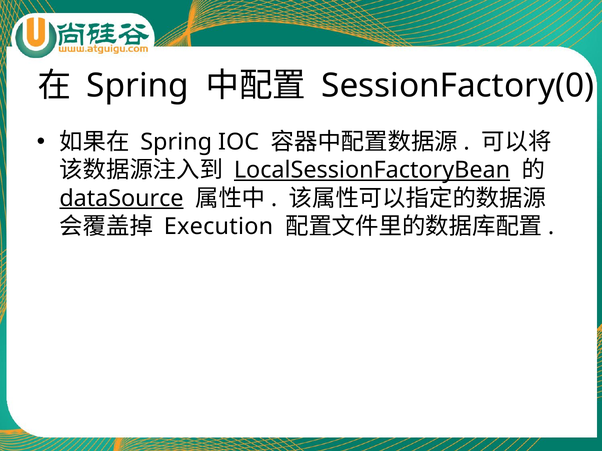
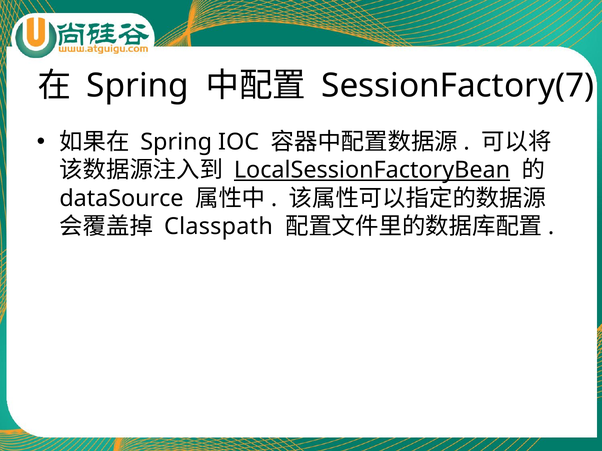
SessionFactory(0: SessionFactory(0 -> SessionFactory(7 (458, 86)
dataSource underline: present -> none (121, 199)
Execution: Execution -> Classpath (218, 227)
